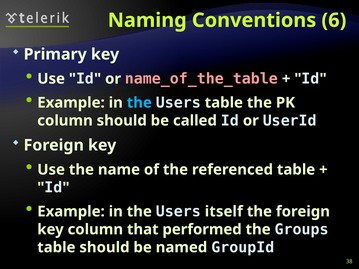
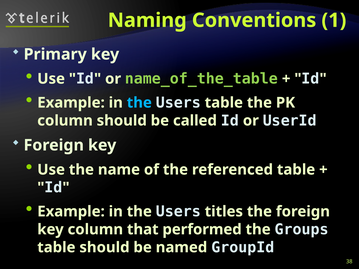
6: 6 -> 1 (334, 20)
name_of_the_table colour: pink -> light green (201, 79)
itself: itself -> titles (224, 212)
